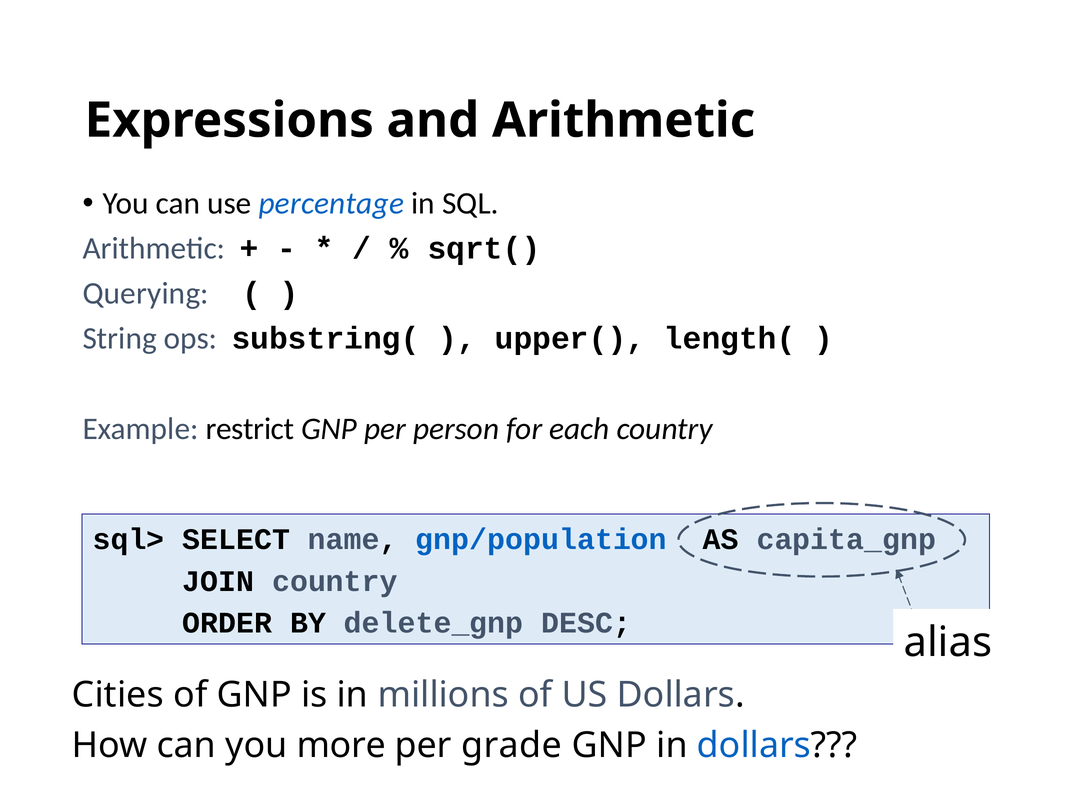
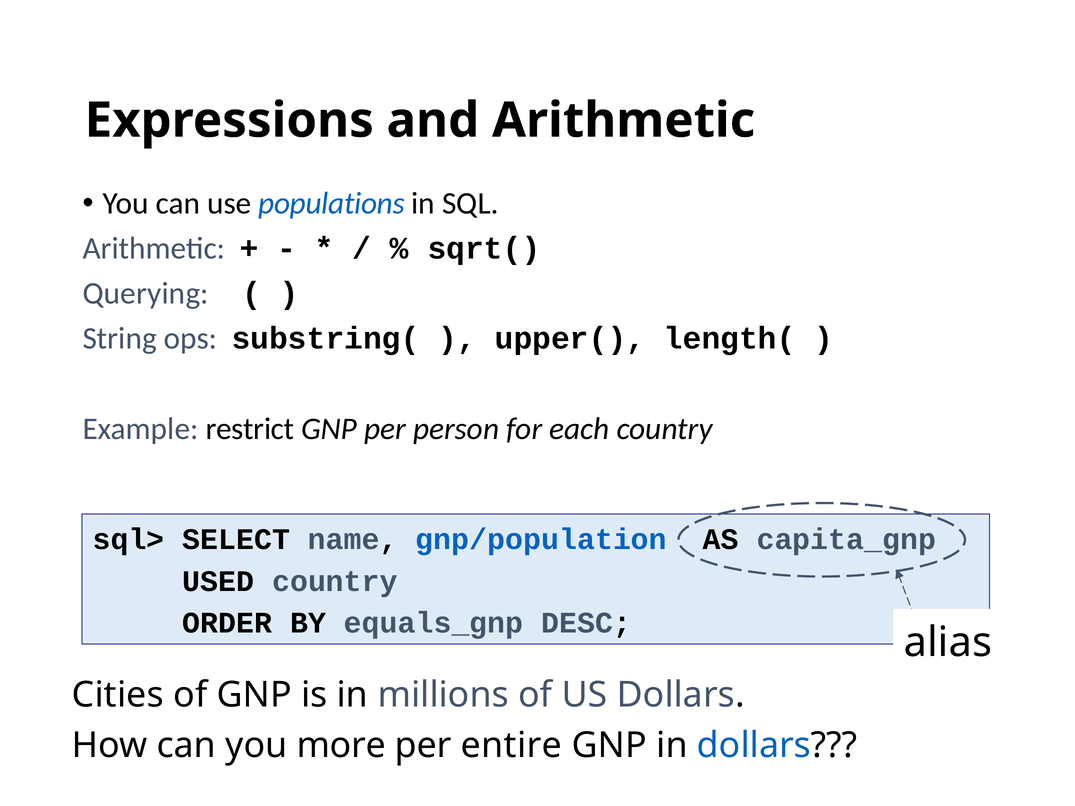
percentage: percentage -> populations (332, 204)
JOIN: JOIN -> USED (218, 581)
delete_gnp: delete_gnp -> equals_gnp (434, 623)
grade: grade -> entire (512, 746)
